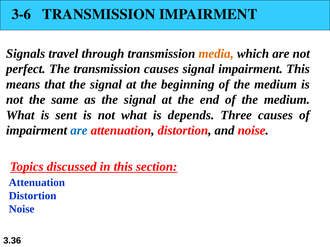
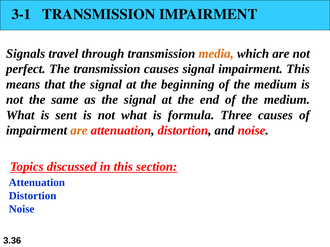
3-6: 3-6 -> 3-1 (21, 14)
depends: depends -> formula (191, 115)
are colour: blue -> orange (79, 131)
